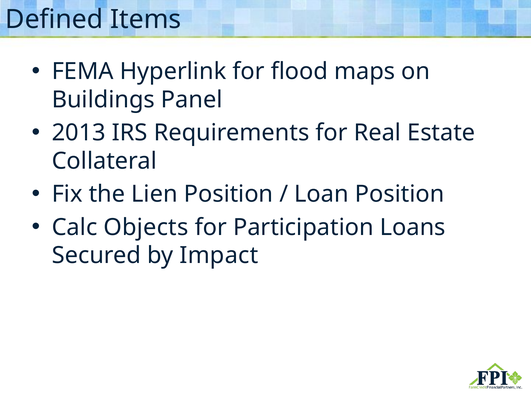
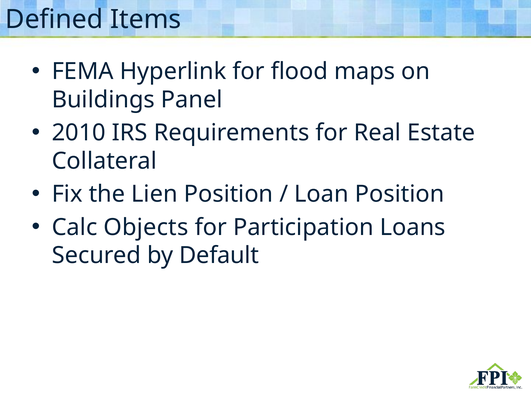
2013: 2013 -> 2010 (79, 133)
Impact: Impact -> Default (219, 256)
